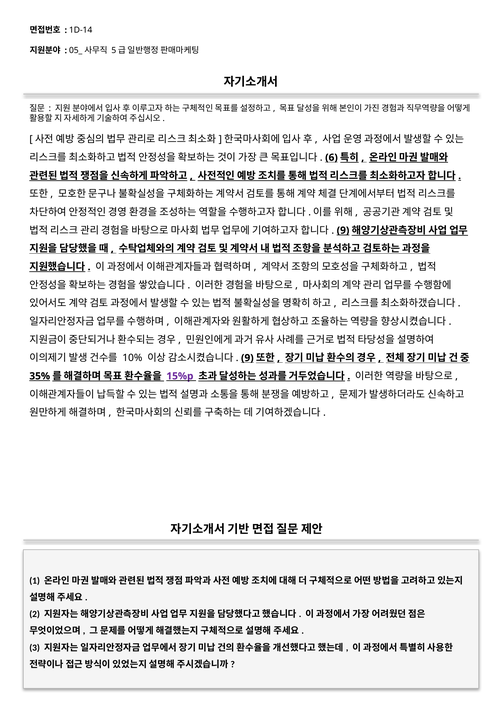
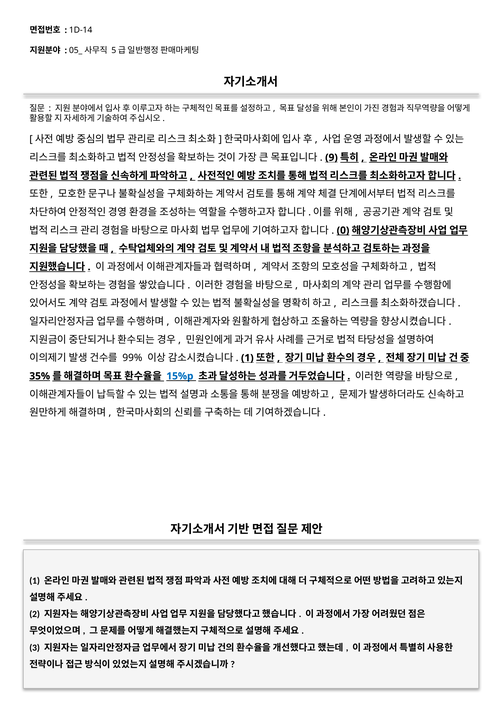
6: 6 -> 9 (331, 158)
9: 9 -> 0 (343, 230)
10%: 10% -> 99% (132, 358)
9: 9 -> 1 (247, 358)
15%p colour: purple -> blue (180, 376)
